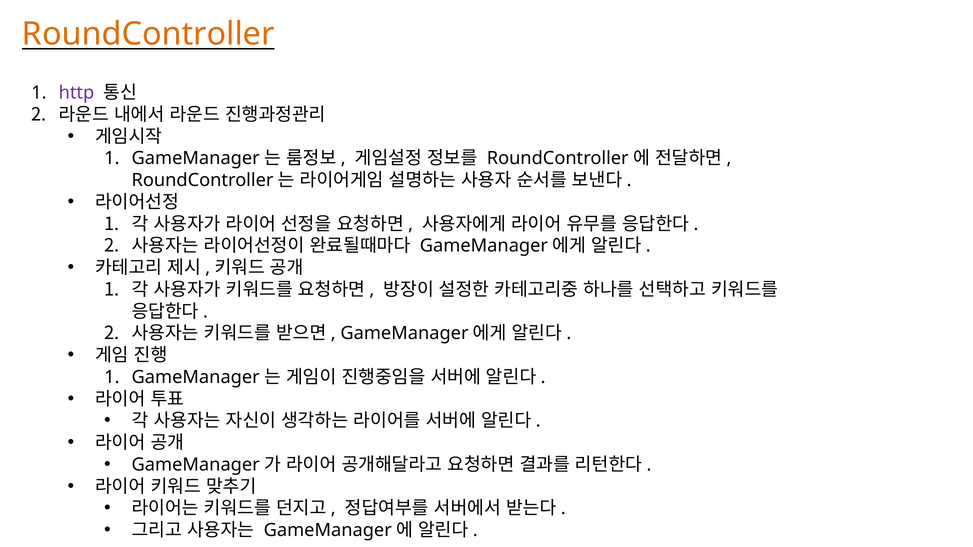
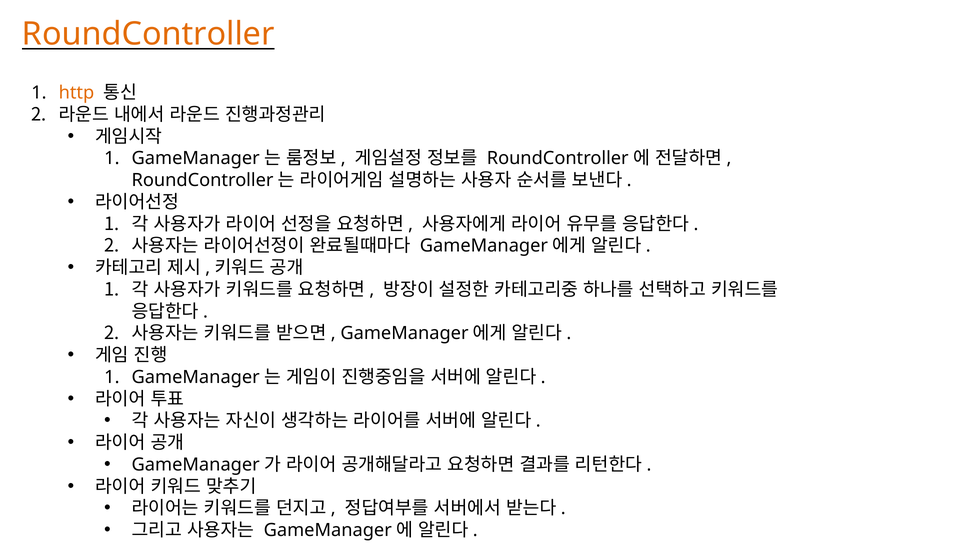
http colour: purple -> orange (76, 93)
